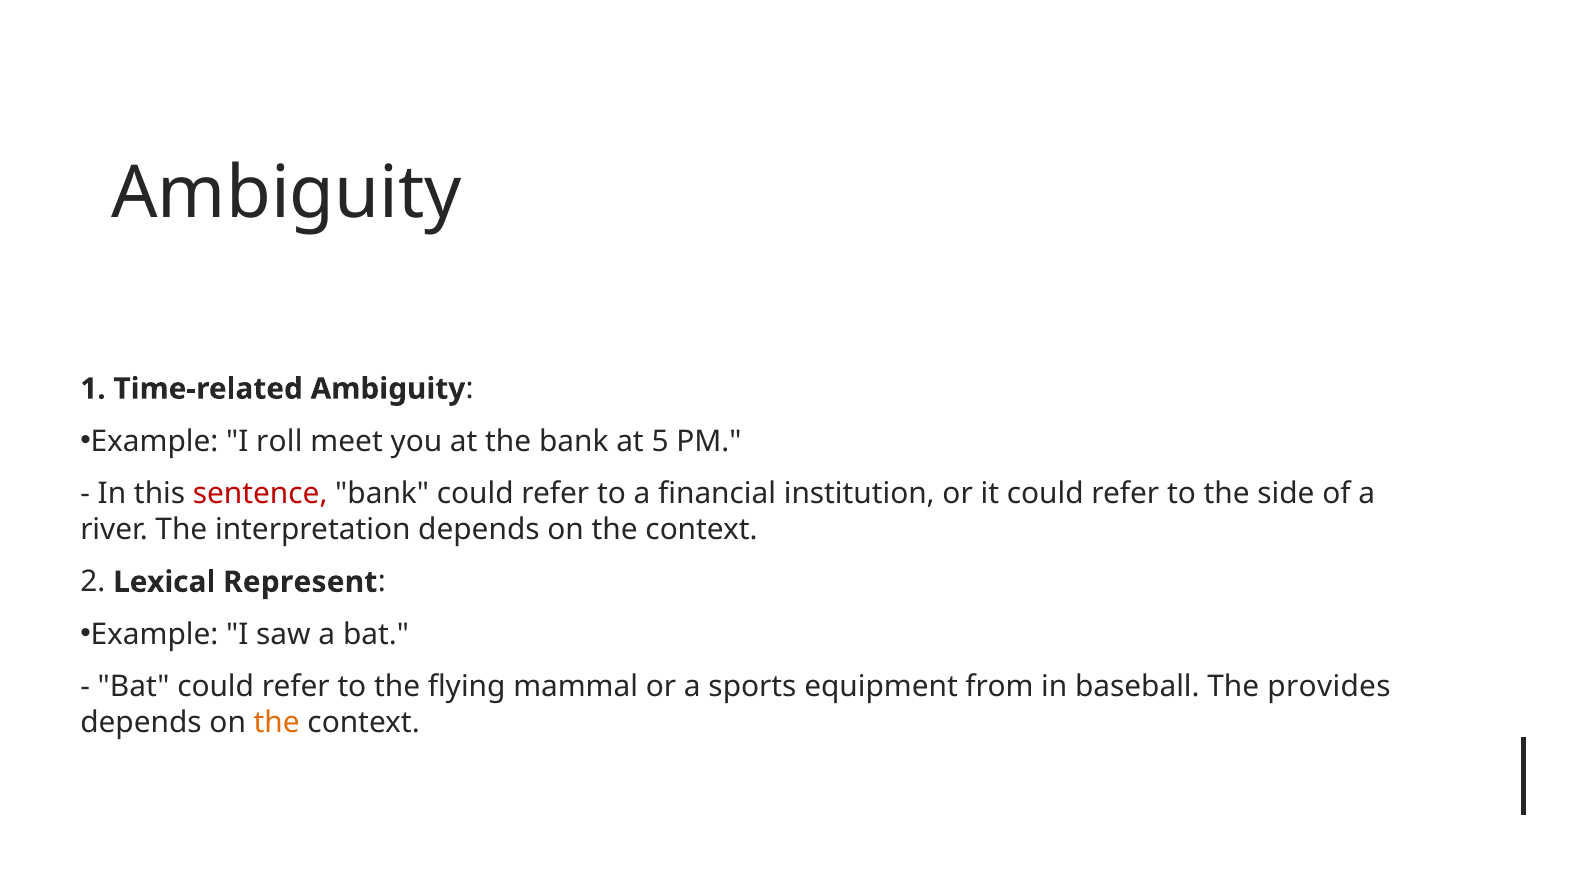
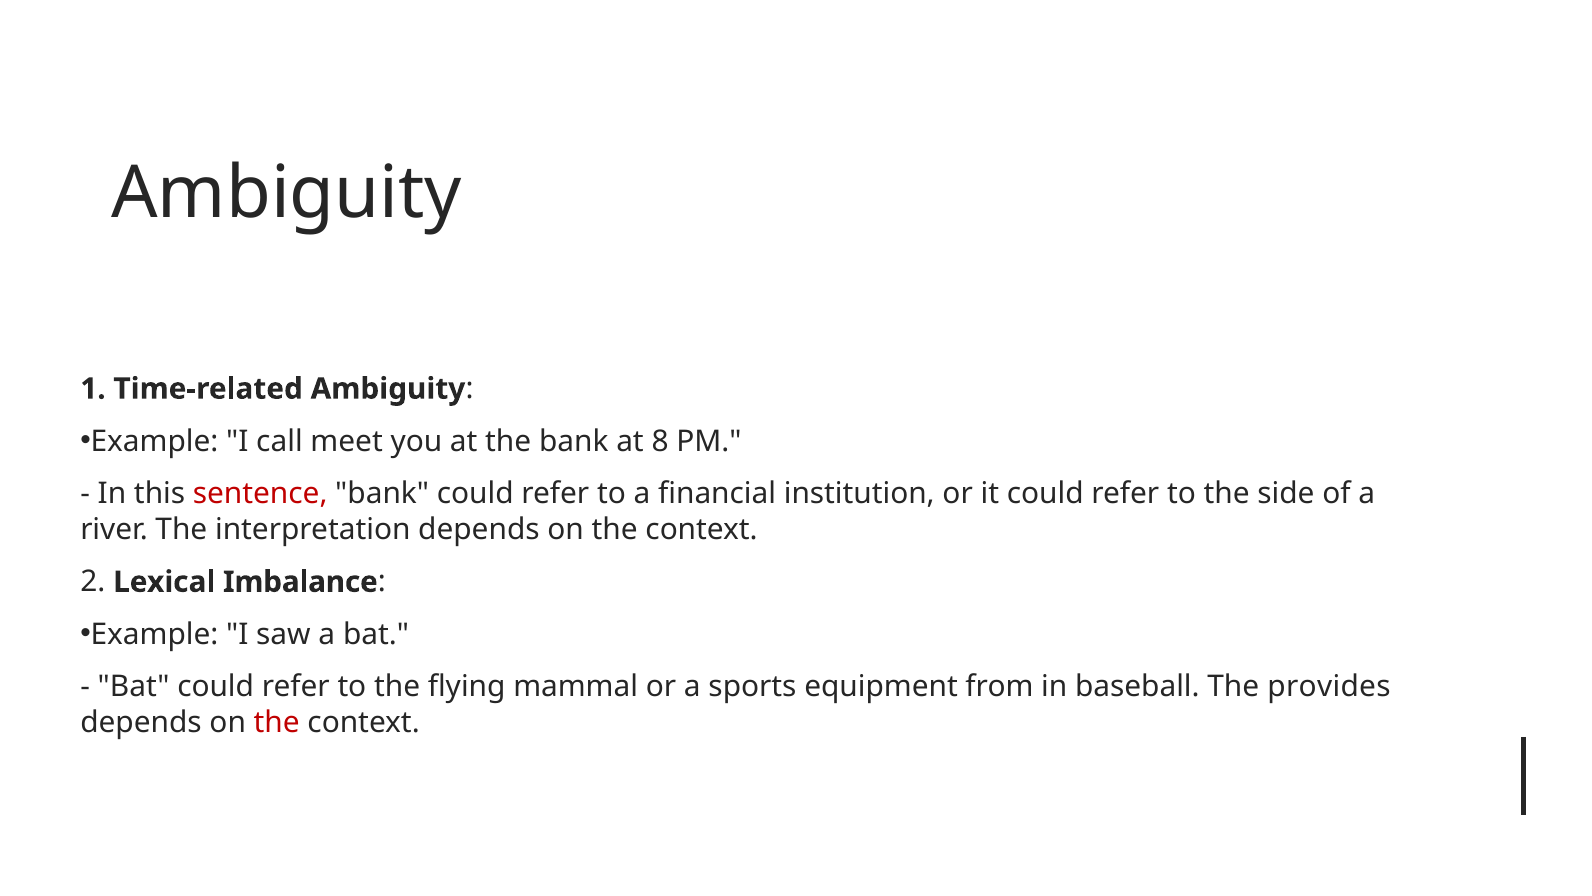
roll: roll -> call (279, 441)
5: 5 -> 8 (660, 441)
Represent: Represent -> Imbalance (300, 582)
the colour: orange -> red (277, 722)
